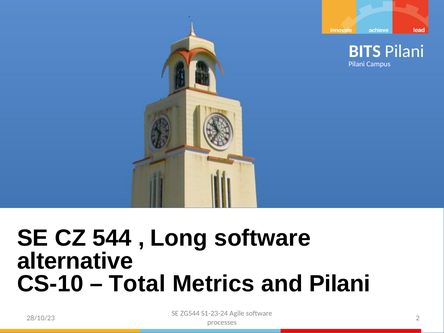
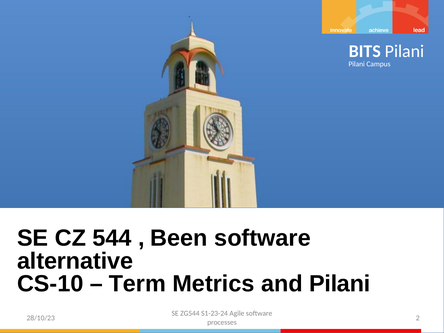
Long: Long -> Been (179, 238)
Total: Total -> Term (137, 284)
